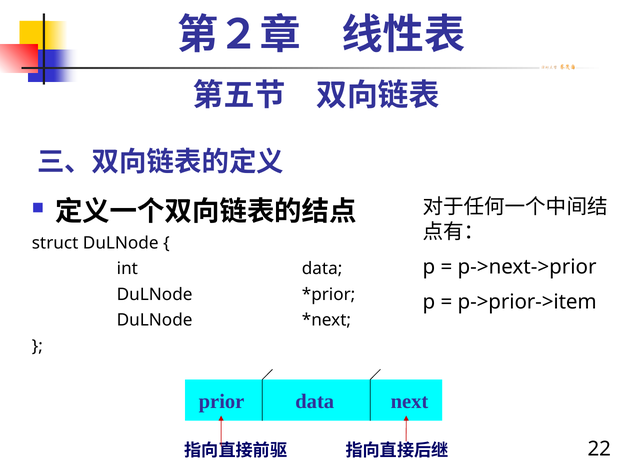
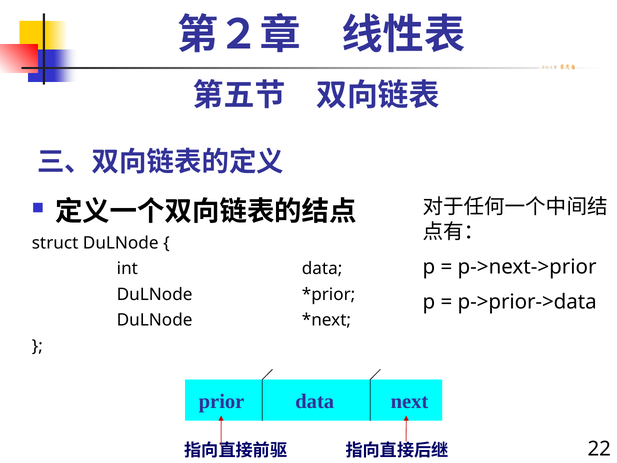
p->prior->item: p->prior->item -> p->prior->data (527, 302)
